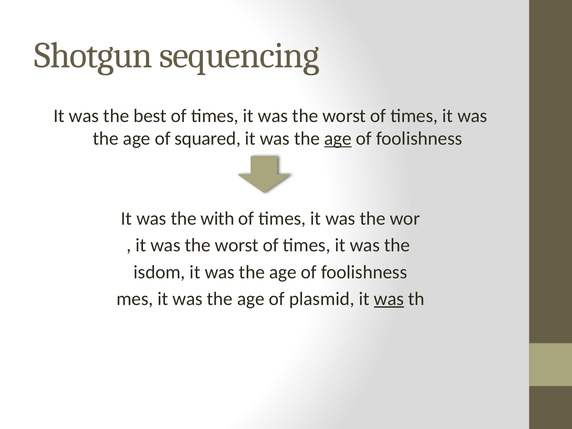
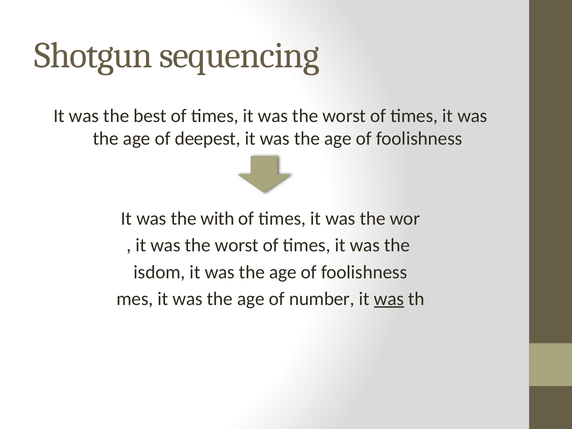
squared: squared -> deepest (208, 139)
age underline: present -> none (338, 139)
plasmid: plasmid -> number (322, 299)
